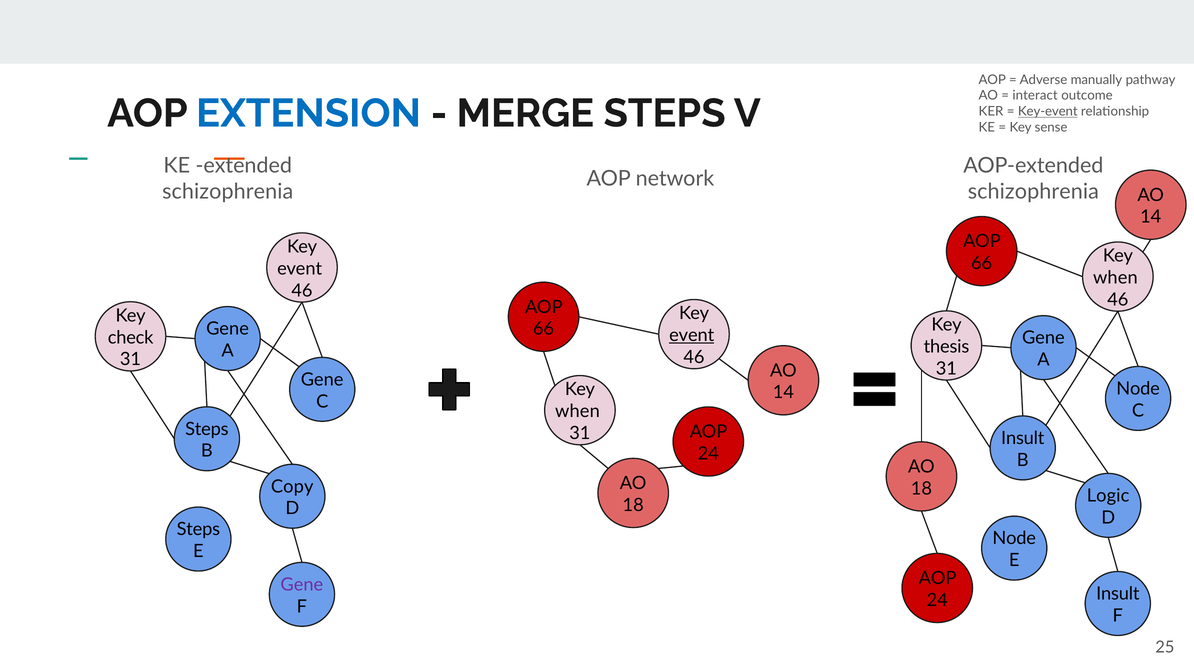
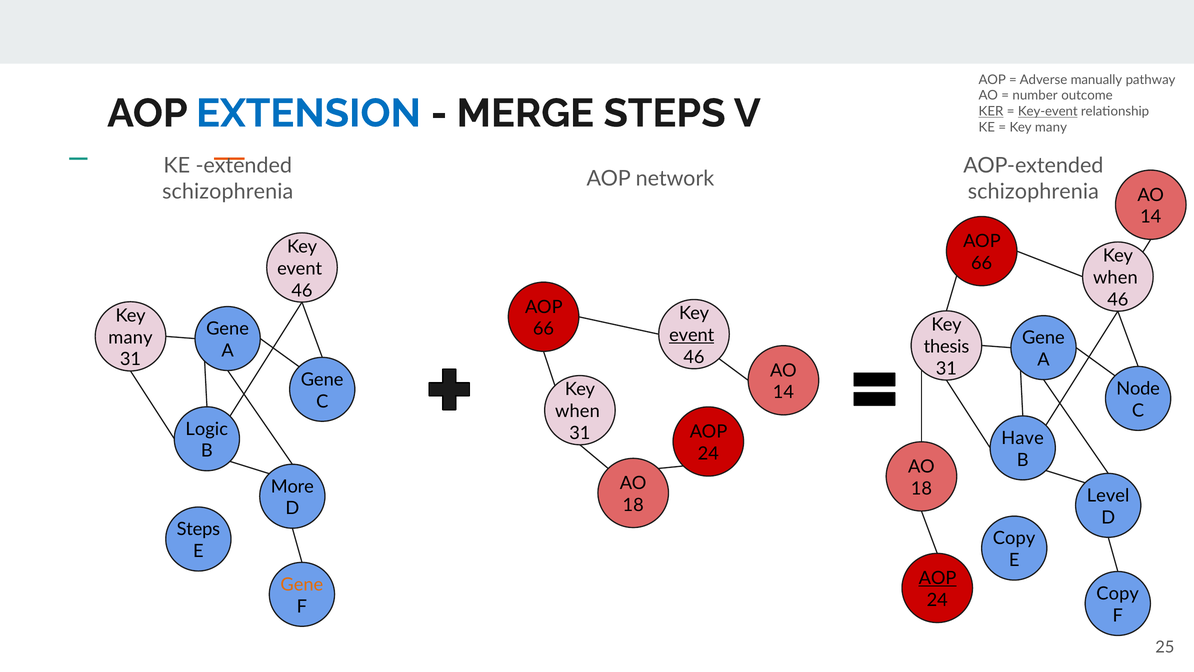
interact: interact -> number (1035, 96)
KER underline: none -> present (991, 111)
sense: sense -> many (1051, 127)
check: check -> many (130, 337)
Steps: Steps -> Logic (207, 429)
Insult: Insult -> Have (1023, 438)
Copy: Copy -> More (292, 486)
Logic: Logic -> Level (1108, 495)
Node: Node -> Copy (1014, 538)
AOP underline: none -> present (938, 578)
Gene colour: purple -> orange (302, 584)
Insult: Insult -> Copy (1118, 593)
